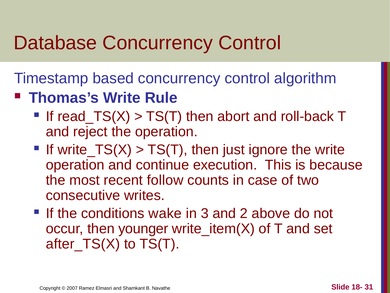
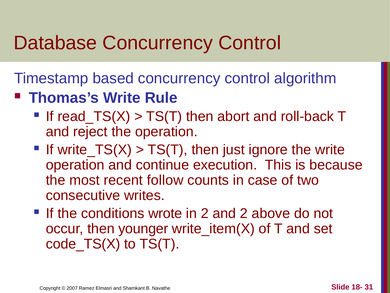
wake: wake -> wrote (165, 213)
in 3: 3 -> 2 (205, 213)
after_TS(X: after_TS(X -> code_TS(X (83, 244)
